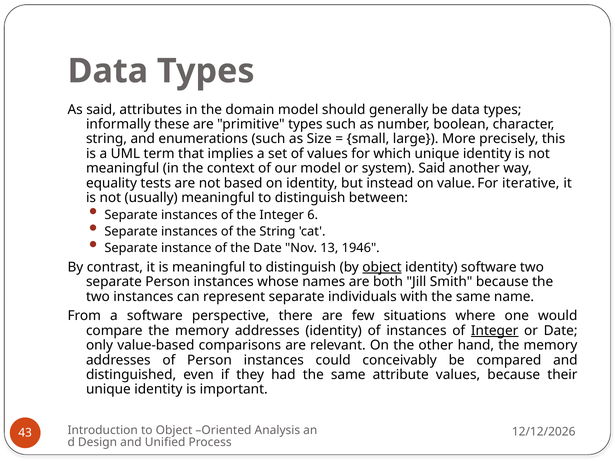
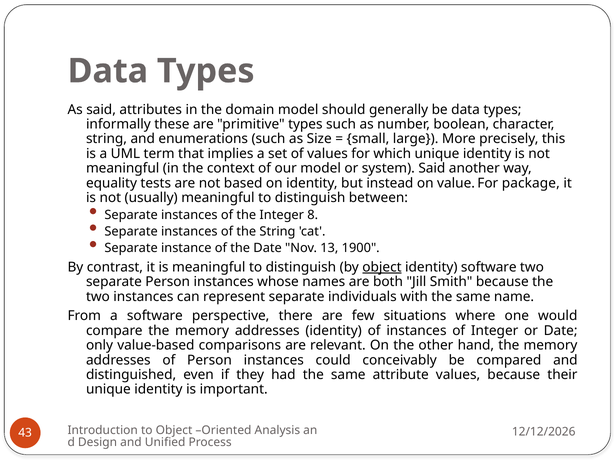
iterative: iterative -> package (531, 183)
6: 6 -> 8 (313, 215)
1946: 1946 -> 1900 (361, 248)
Integer underline: present -> none (495, 331)
